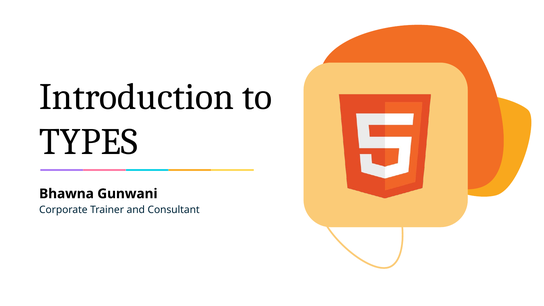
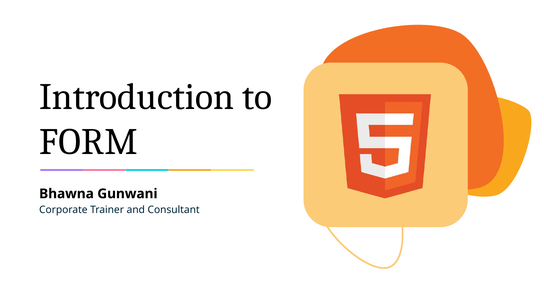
TYPES: TYPES -> FORM (88, 142)
